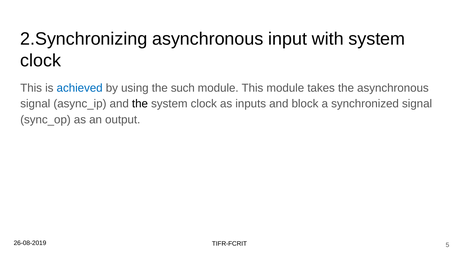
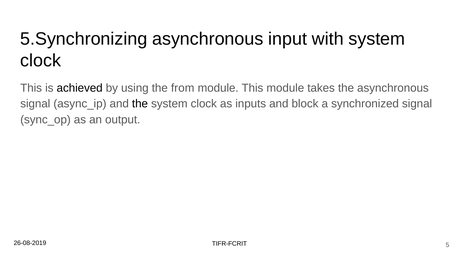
2.Synchronizing: 2.Synchronizing -> 5.Synchronizing (84, 39)
achieved colour: blue -> black (80, 88)
such: such -> from (183, 88)
